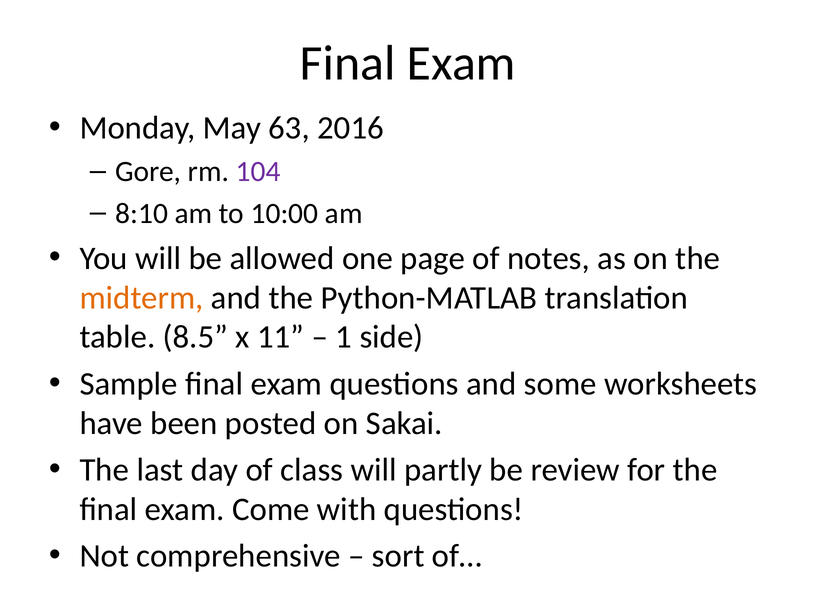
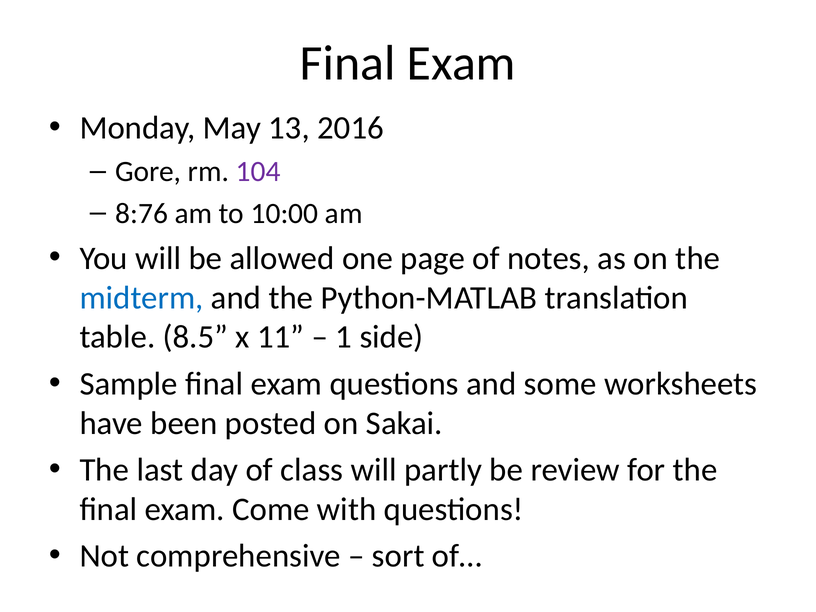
63: 63 -> 13 (289, 128)
8:10: 8:10 -> 8:76 (142, 213)
midterm colour: orange -> blue (142, 298)
